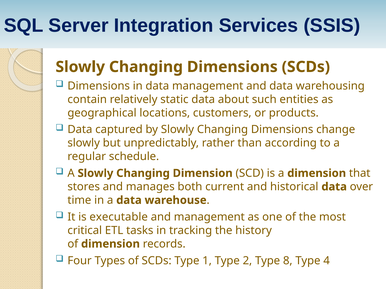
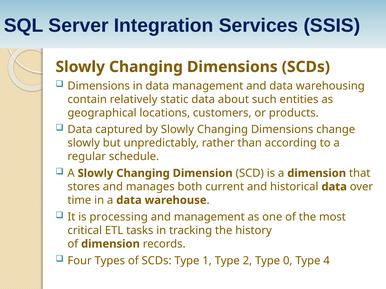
executable: executable -> processing (119, 217)
8: 8 -> 0 (288, 261)
